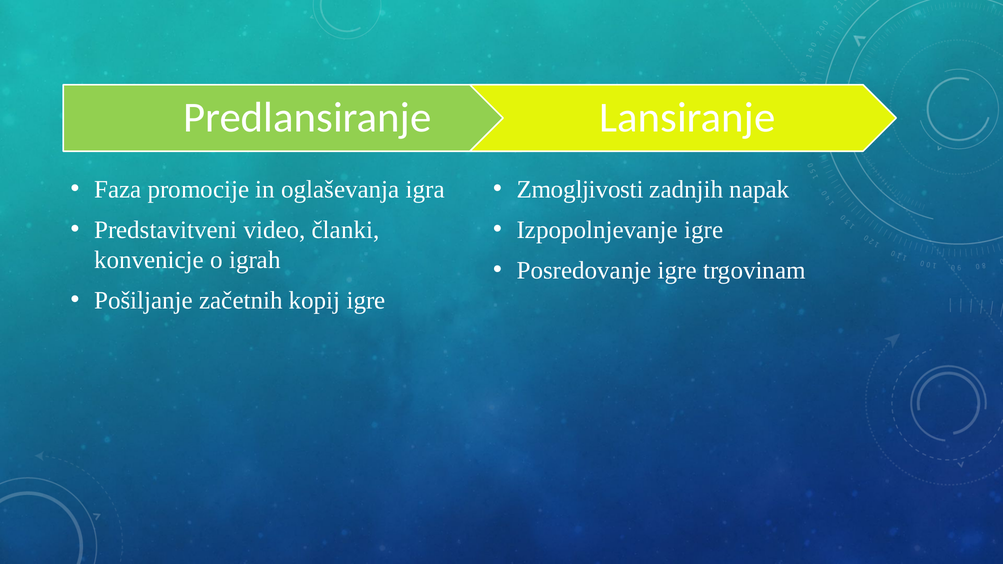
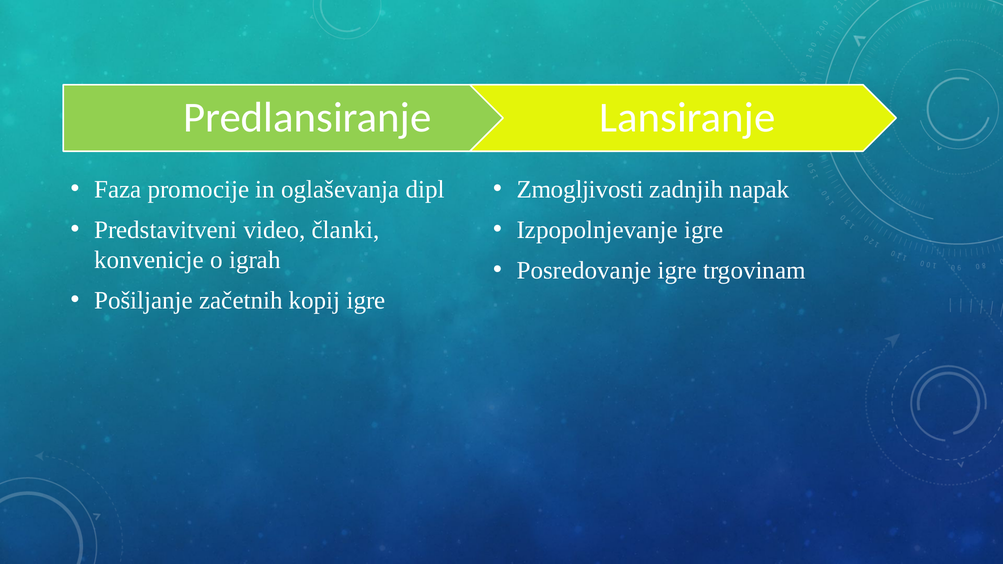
igra: igra -> dipl (425, 189)
